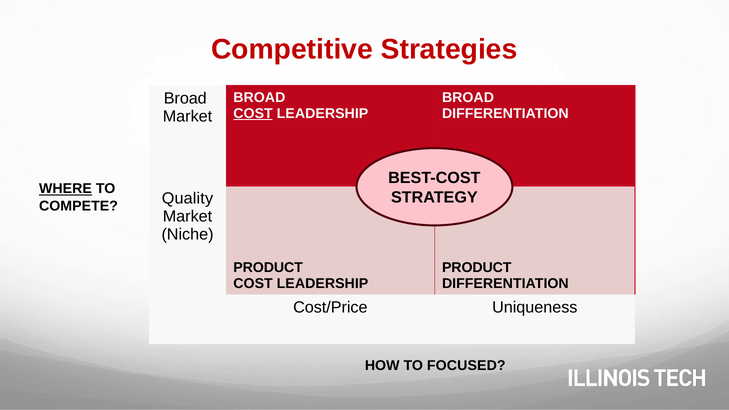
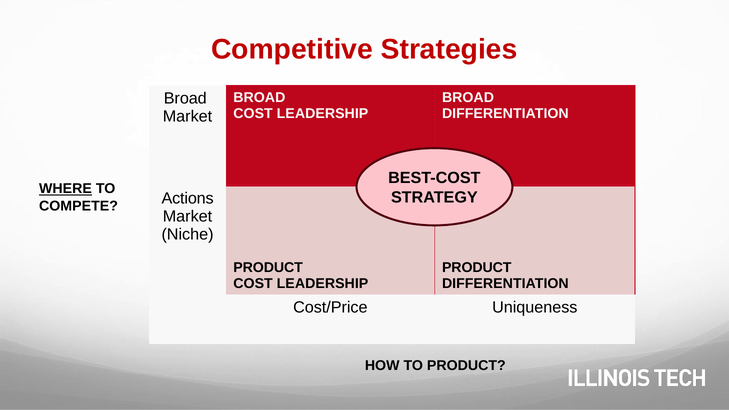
COST underline: present -> none (253, 113)
Quality: Quality -> Actions (188, 198)
TO FOCUSED: FOCUSED -> PRODUCT (466, 366)
